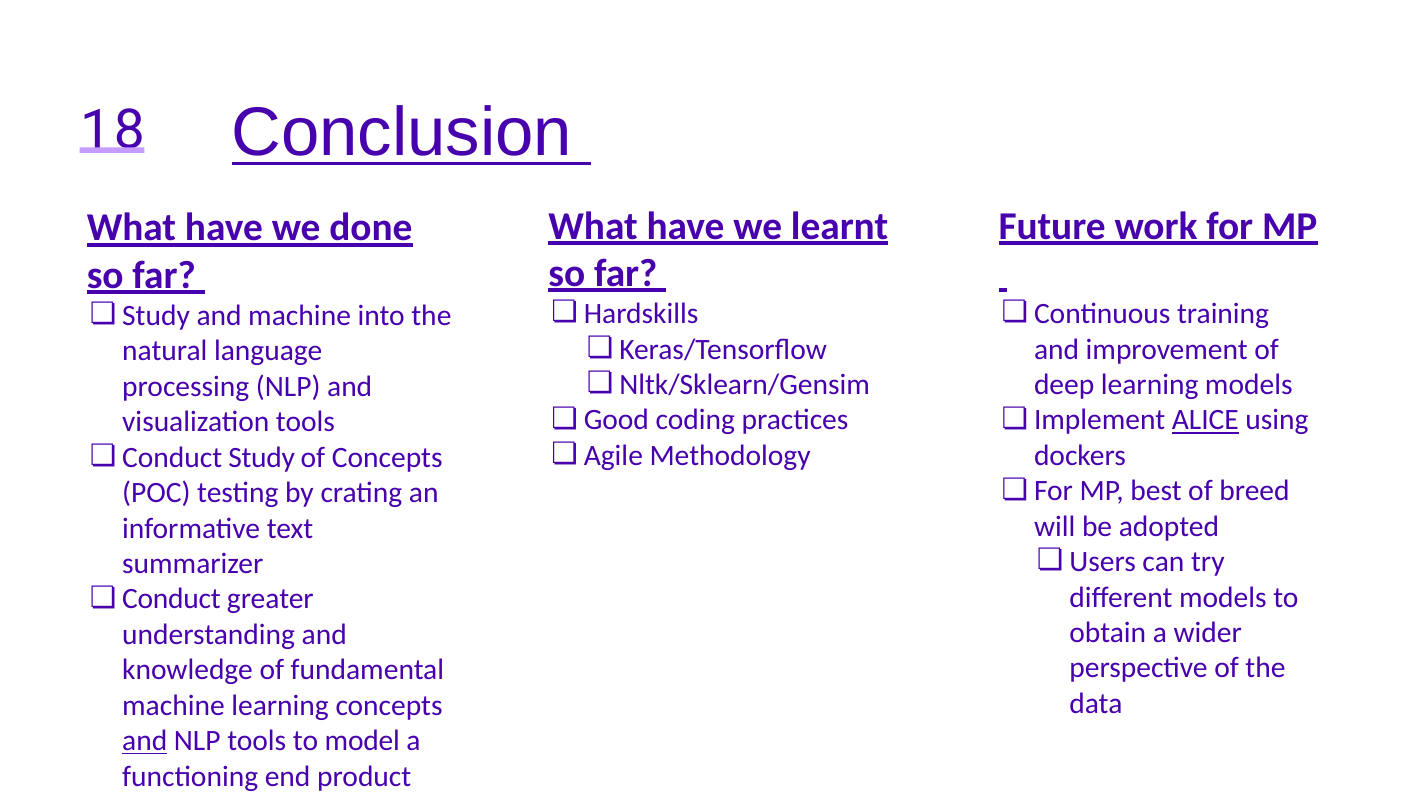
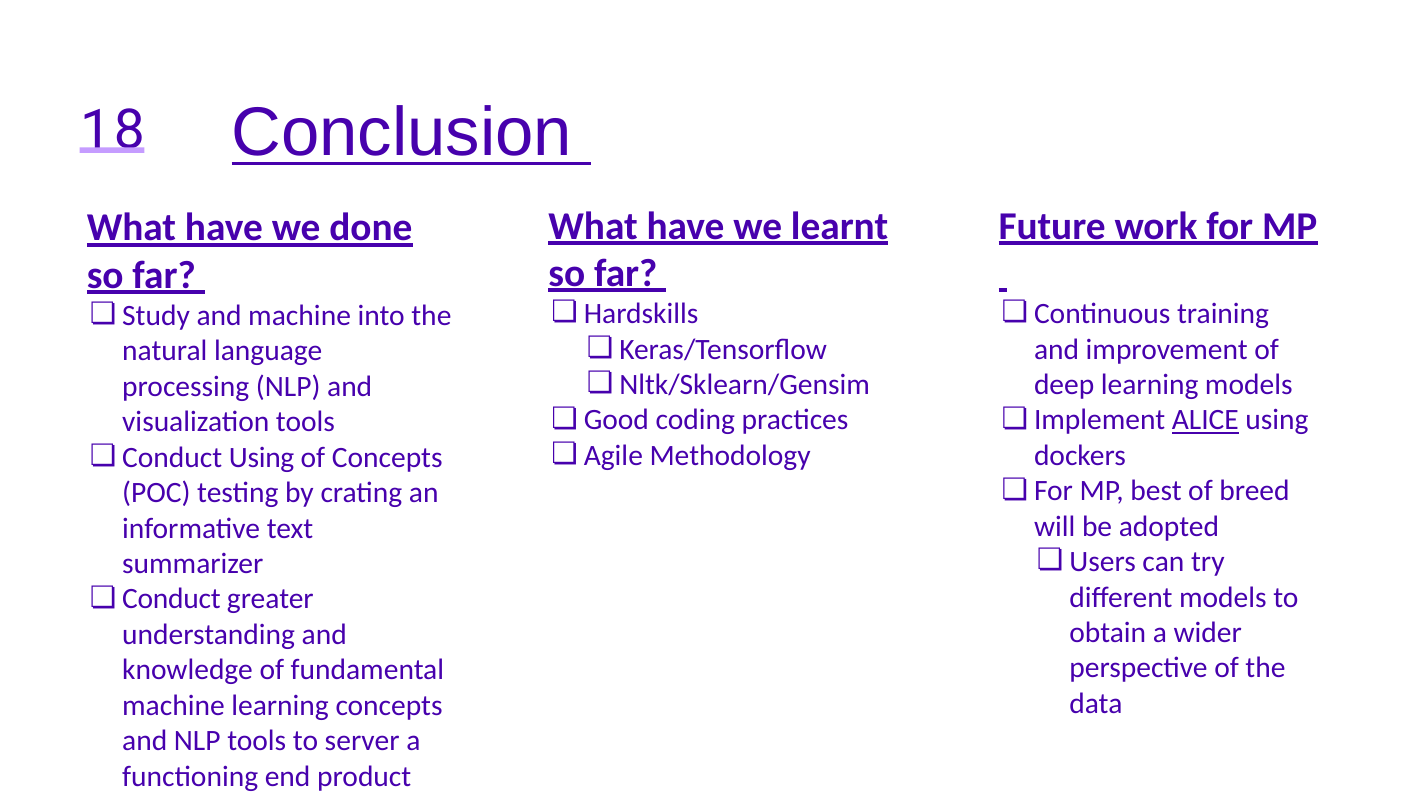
Conduct Study: Study -> Using (262, 458)
and underline: present -> none (145, 741)
model: model -> server (362, 741)
